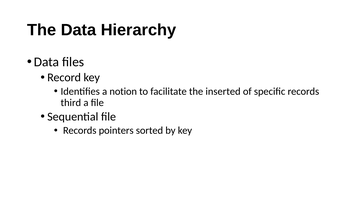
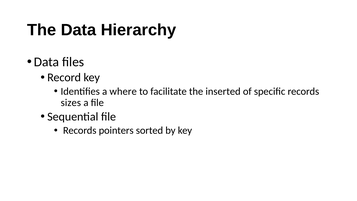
notion: notion -> where (123, 91)
third: third -> sizes (71, 103)
